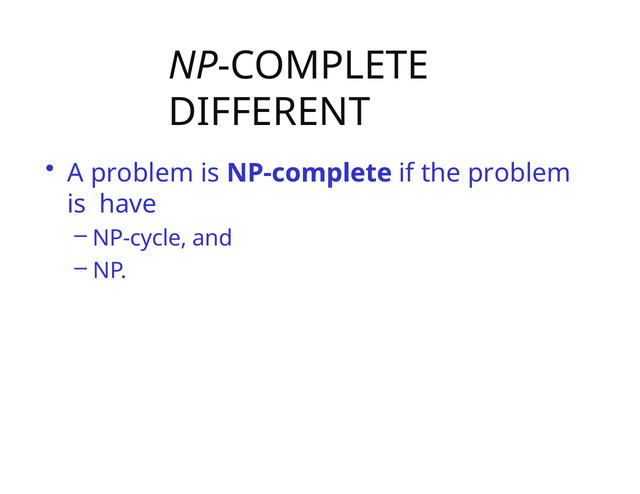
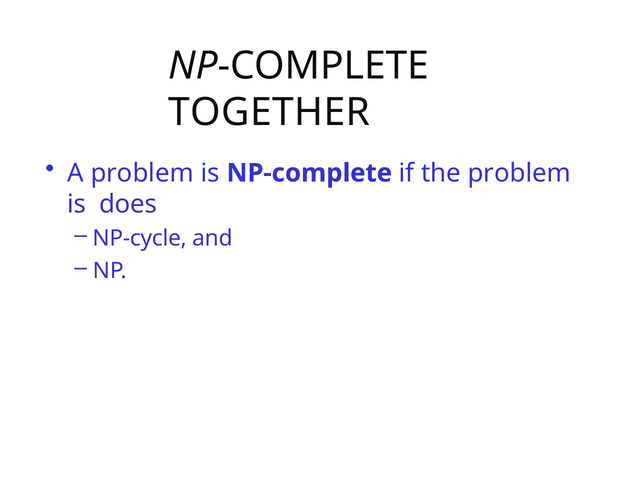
DIFFERENT: DIFFERENT -> TOGETHER (269, 113)
have: have -> does (128, 204)
